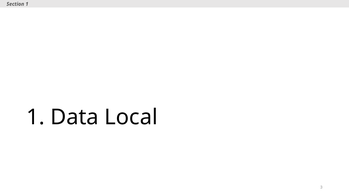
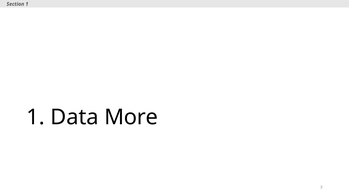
Local: Local -> More (131, 117)
